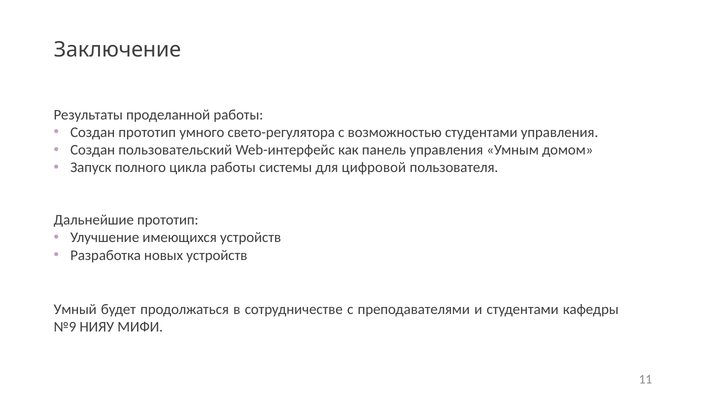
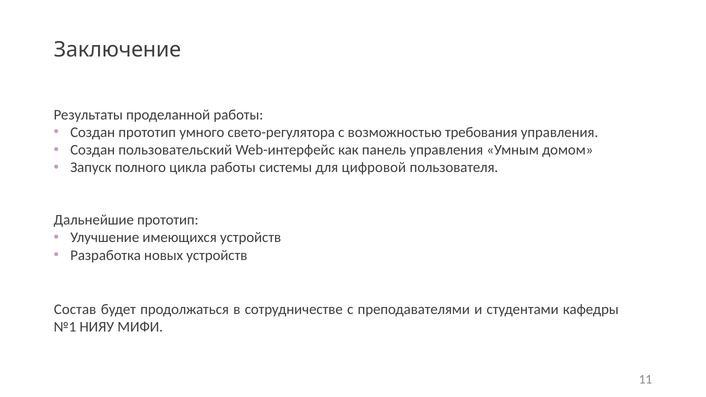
возможностью студентами: студентами -> требования (481, 132)
Умный: Умный -> Состав (75, 309)
№9: №9 -> №1 (65, 327)
